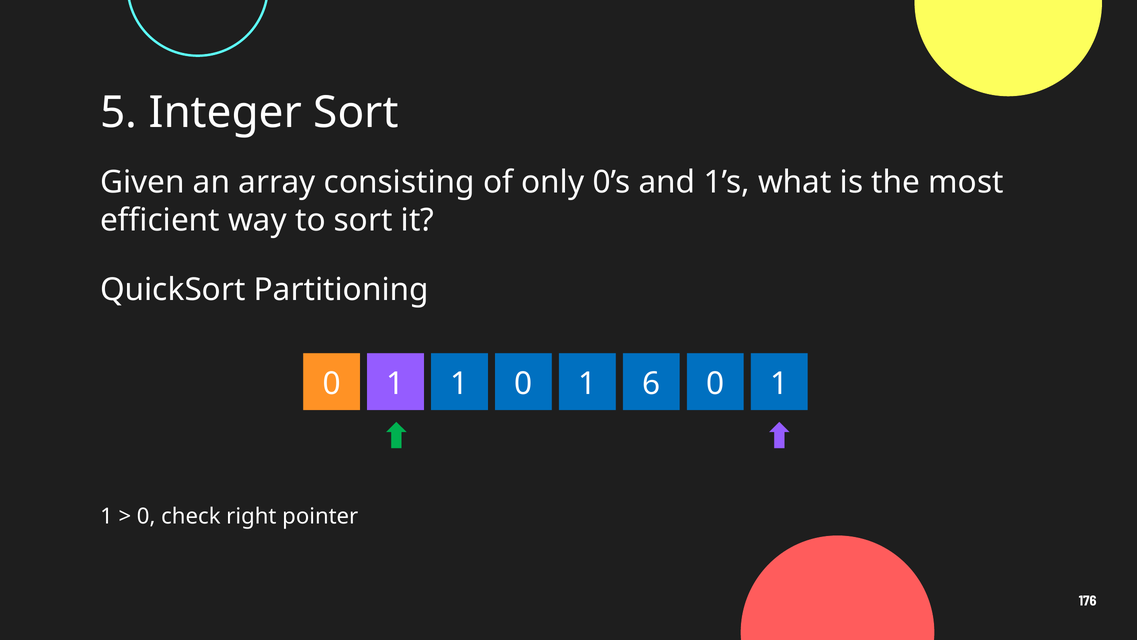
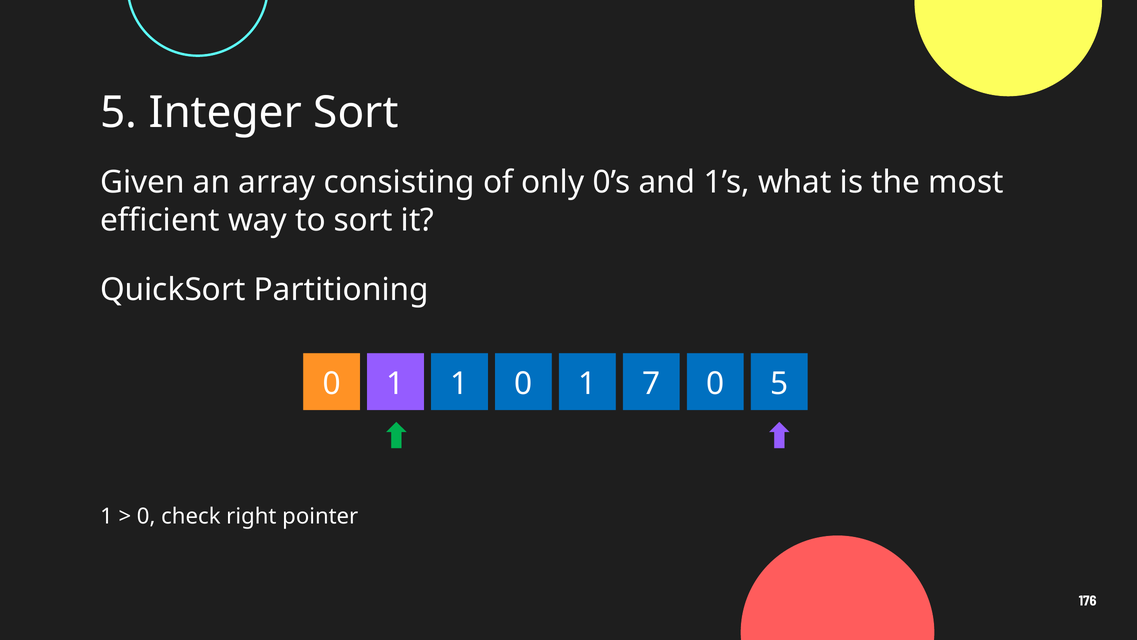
6: 6 -> 7 (651, 384)
1: 1 -> 5 (779, 384)
